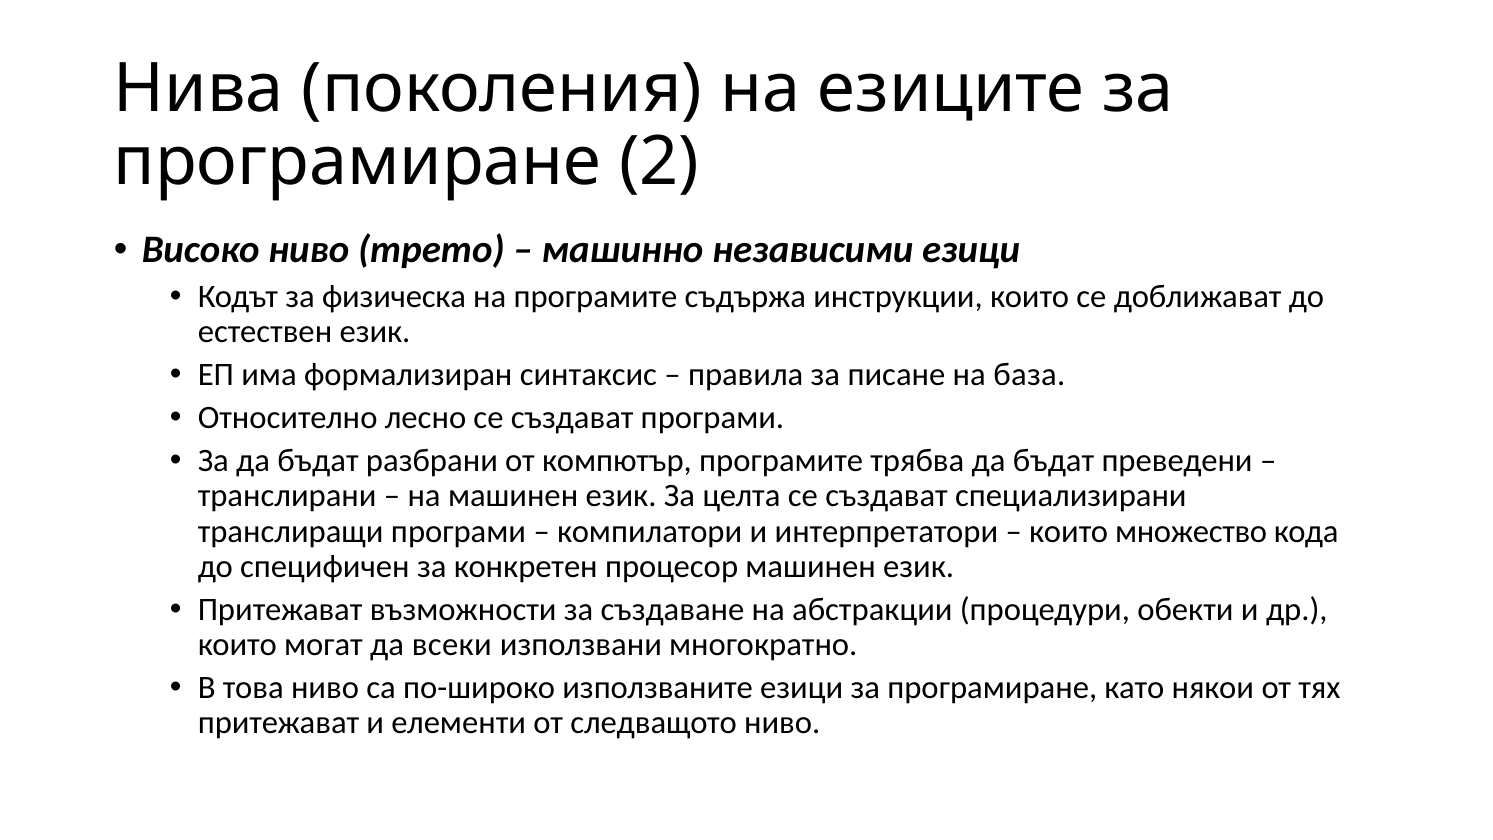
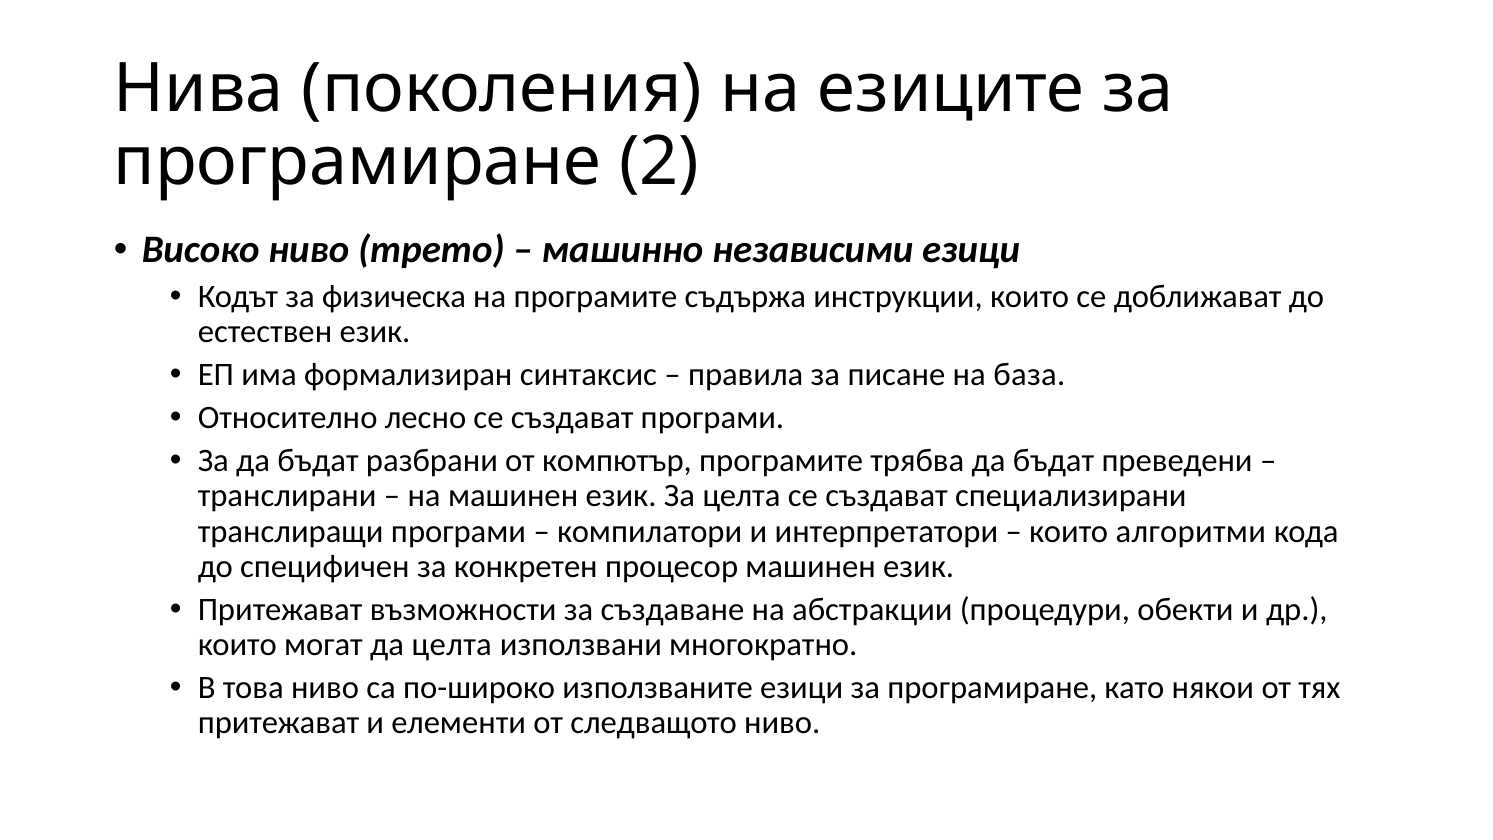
множество: множество -> алгоритми (1191, 531)
да всеки: всеки -> целта (452, 645)
